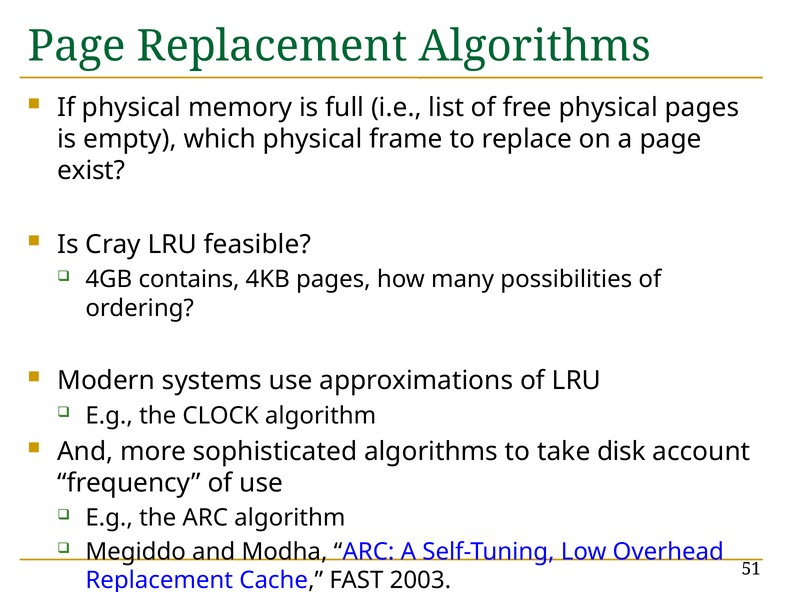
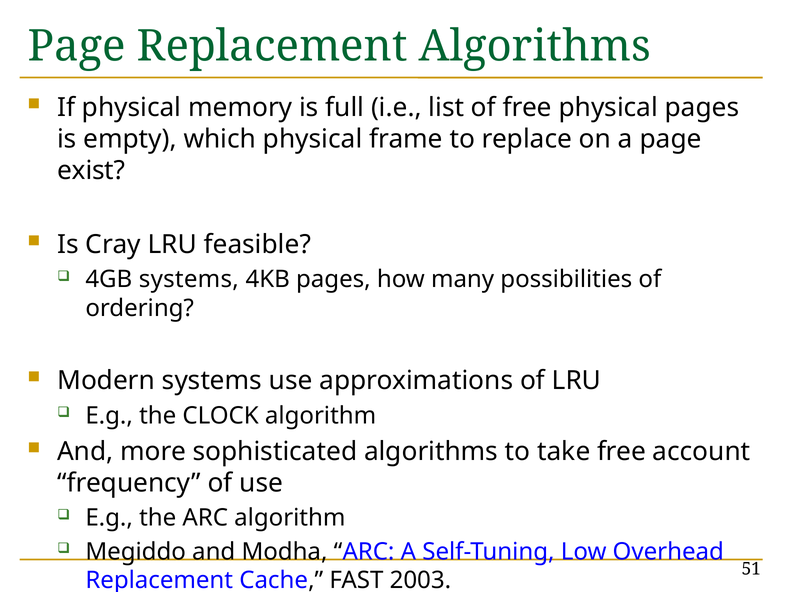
4GB contains: contains -> systems (189, 279)
take disk: disk -> free (621, 451)
